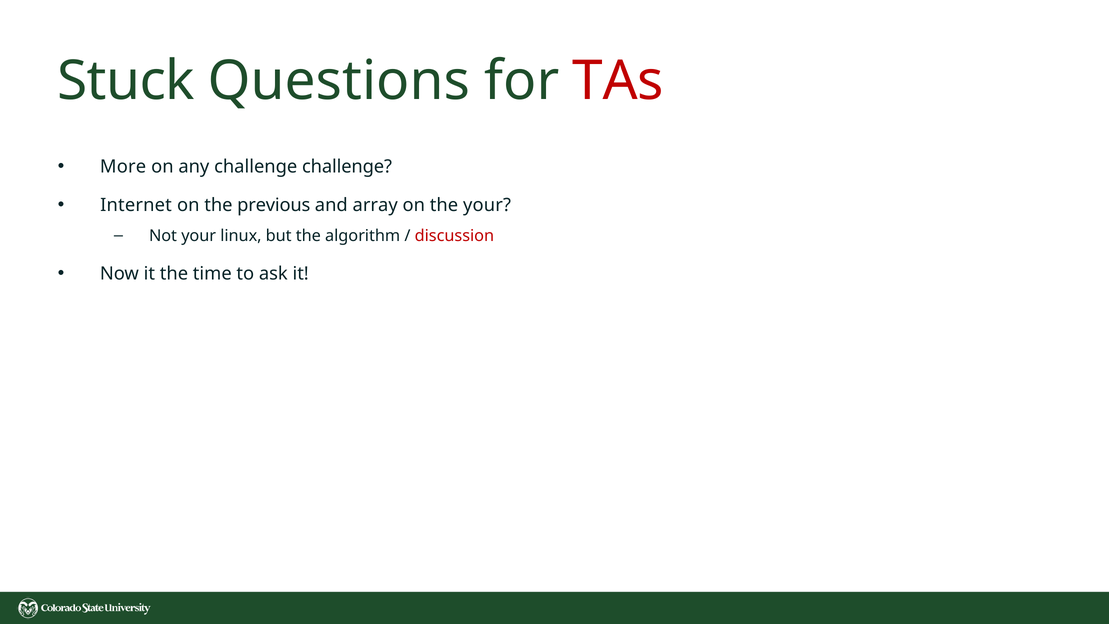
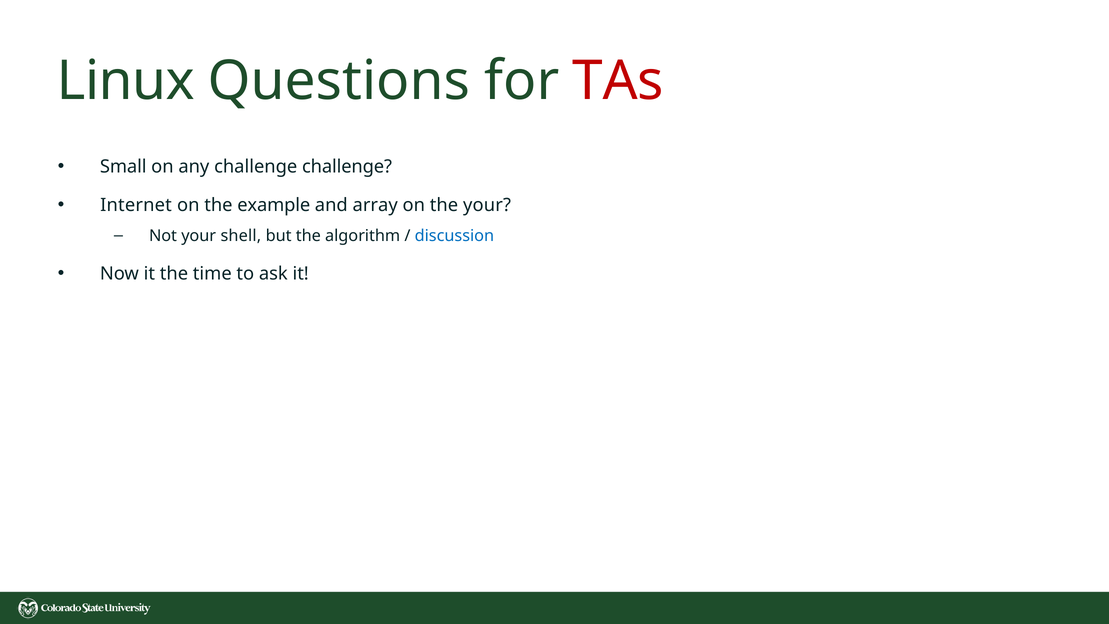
Stuck: Stuck -> Linux (126, 81)
More: More -> Small (123, 167)
previous: previous -> example (274, 205)
linux: linux -> shell (241, 236)
discussion colour: red -> blue (454, 236)
